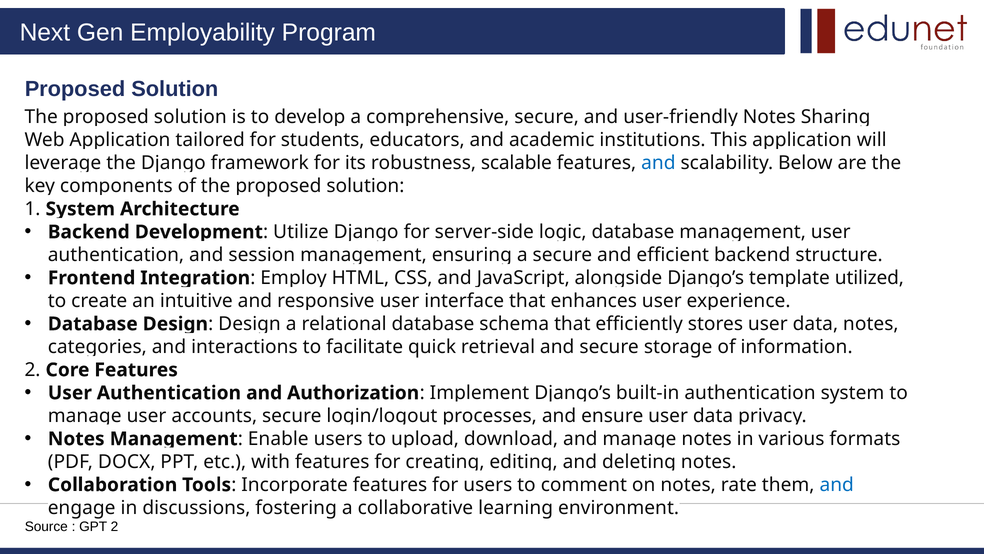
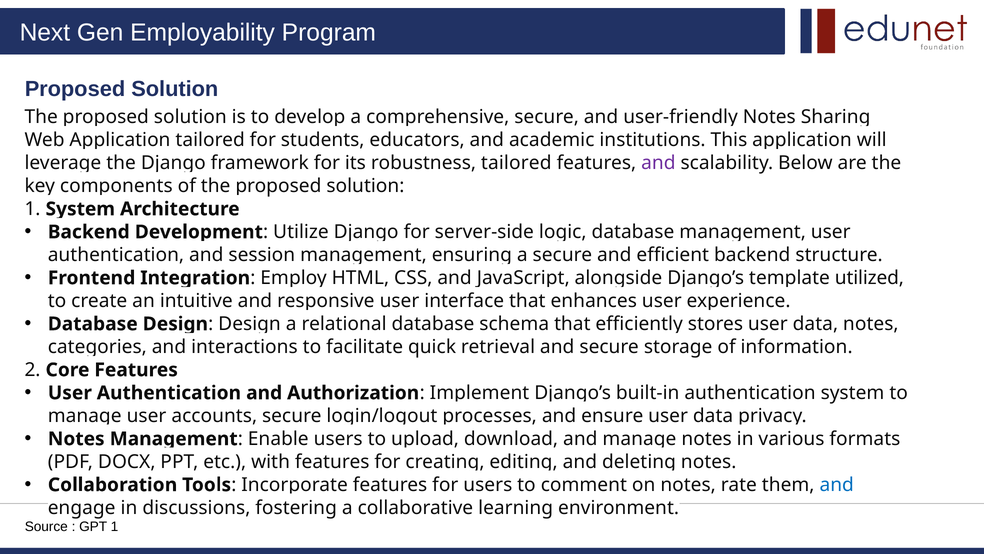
robustness scalable: scalable -> tailored (516, 163)
and colour: blue -> purple (658, 163)
GPT 2: 2 -> 1 (114, 526)
